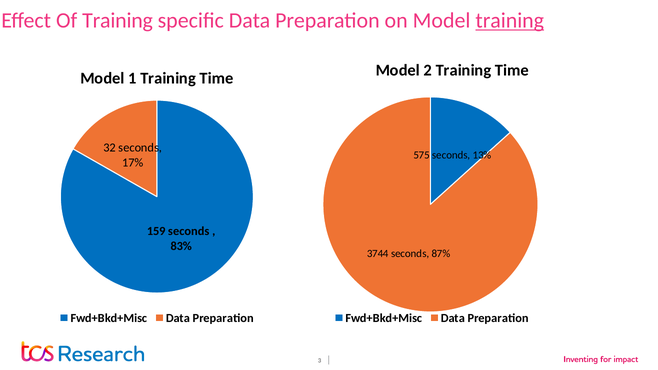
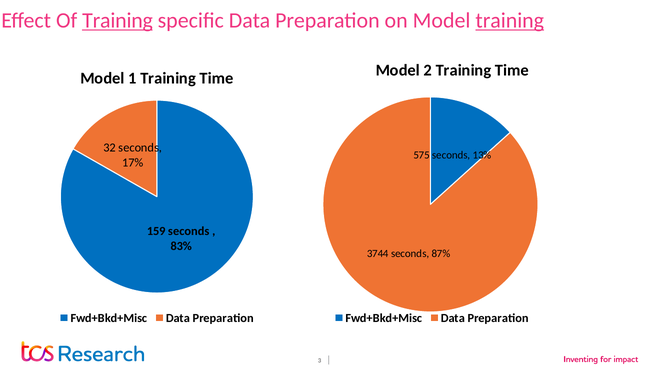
Training underline: none -> present (118, 21)
